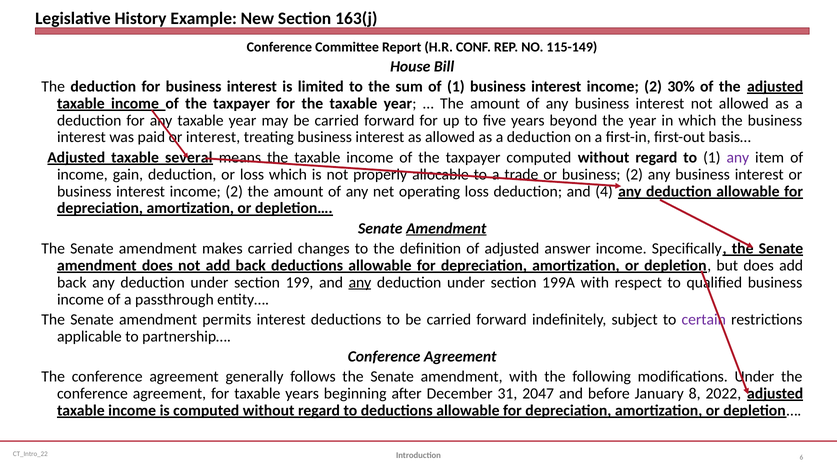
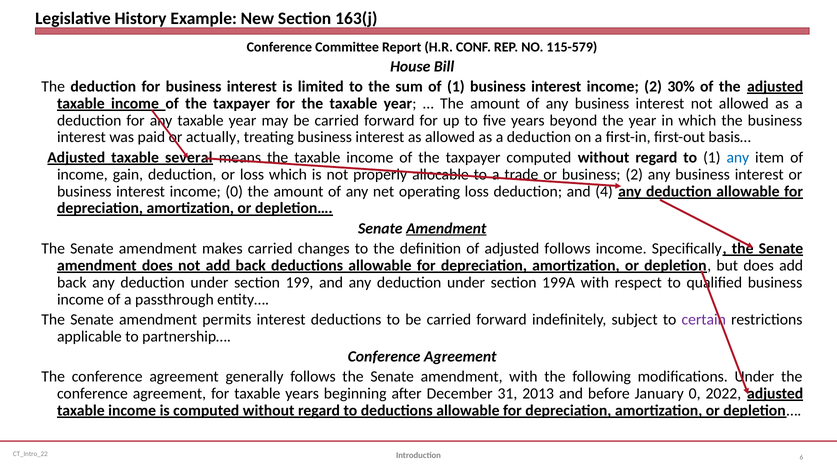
115-149: 115-149 -> 115-579 (572, 47)
or interest: interest -> actually (213, 137)
any colour: purple -> blue (738, 157)
2: 2 -> 0 (234, 191)
adjusted answer: answer -> follows (568, 248)
any underline: present -> none (360, 282)
2047: 2047 -> 2013 (538, 393)
January 8: 8 -> 0 (695, 393)
